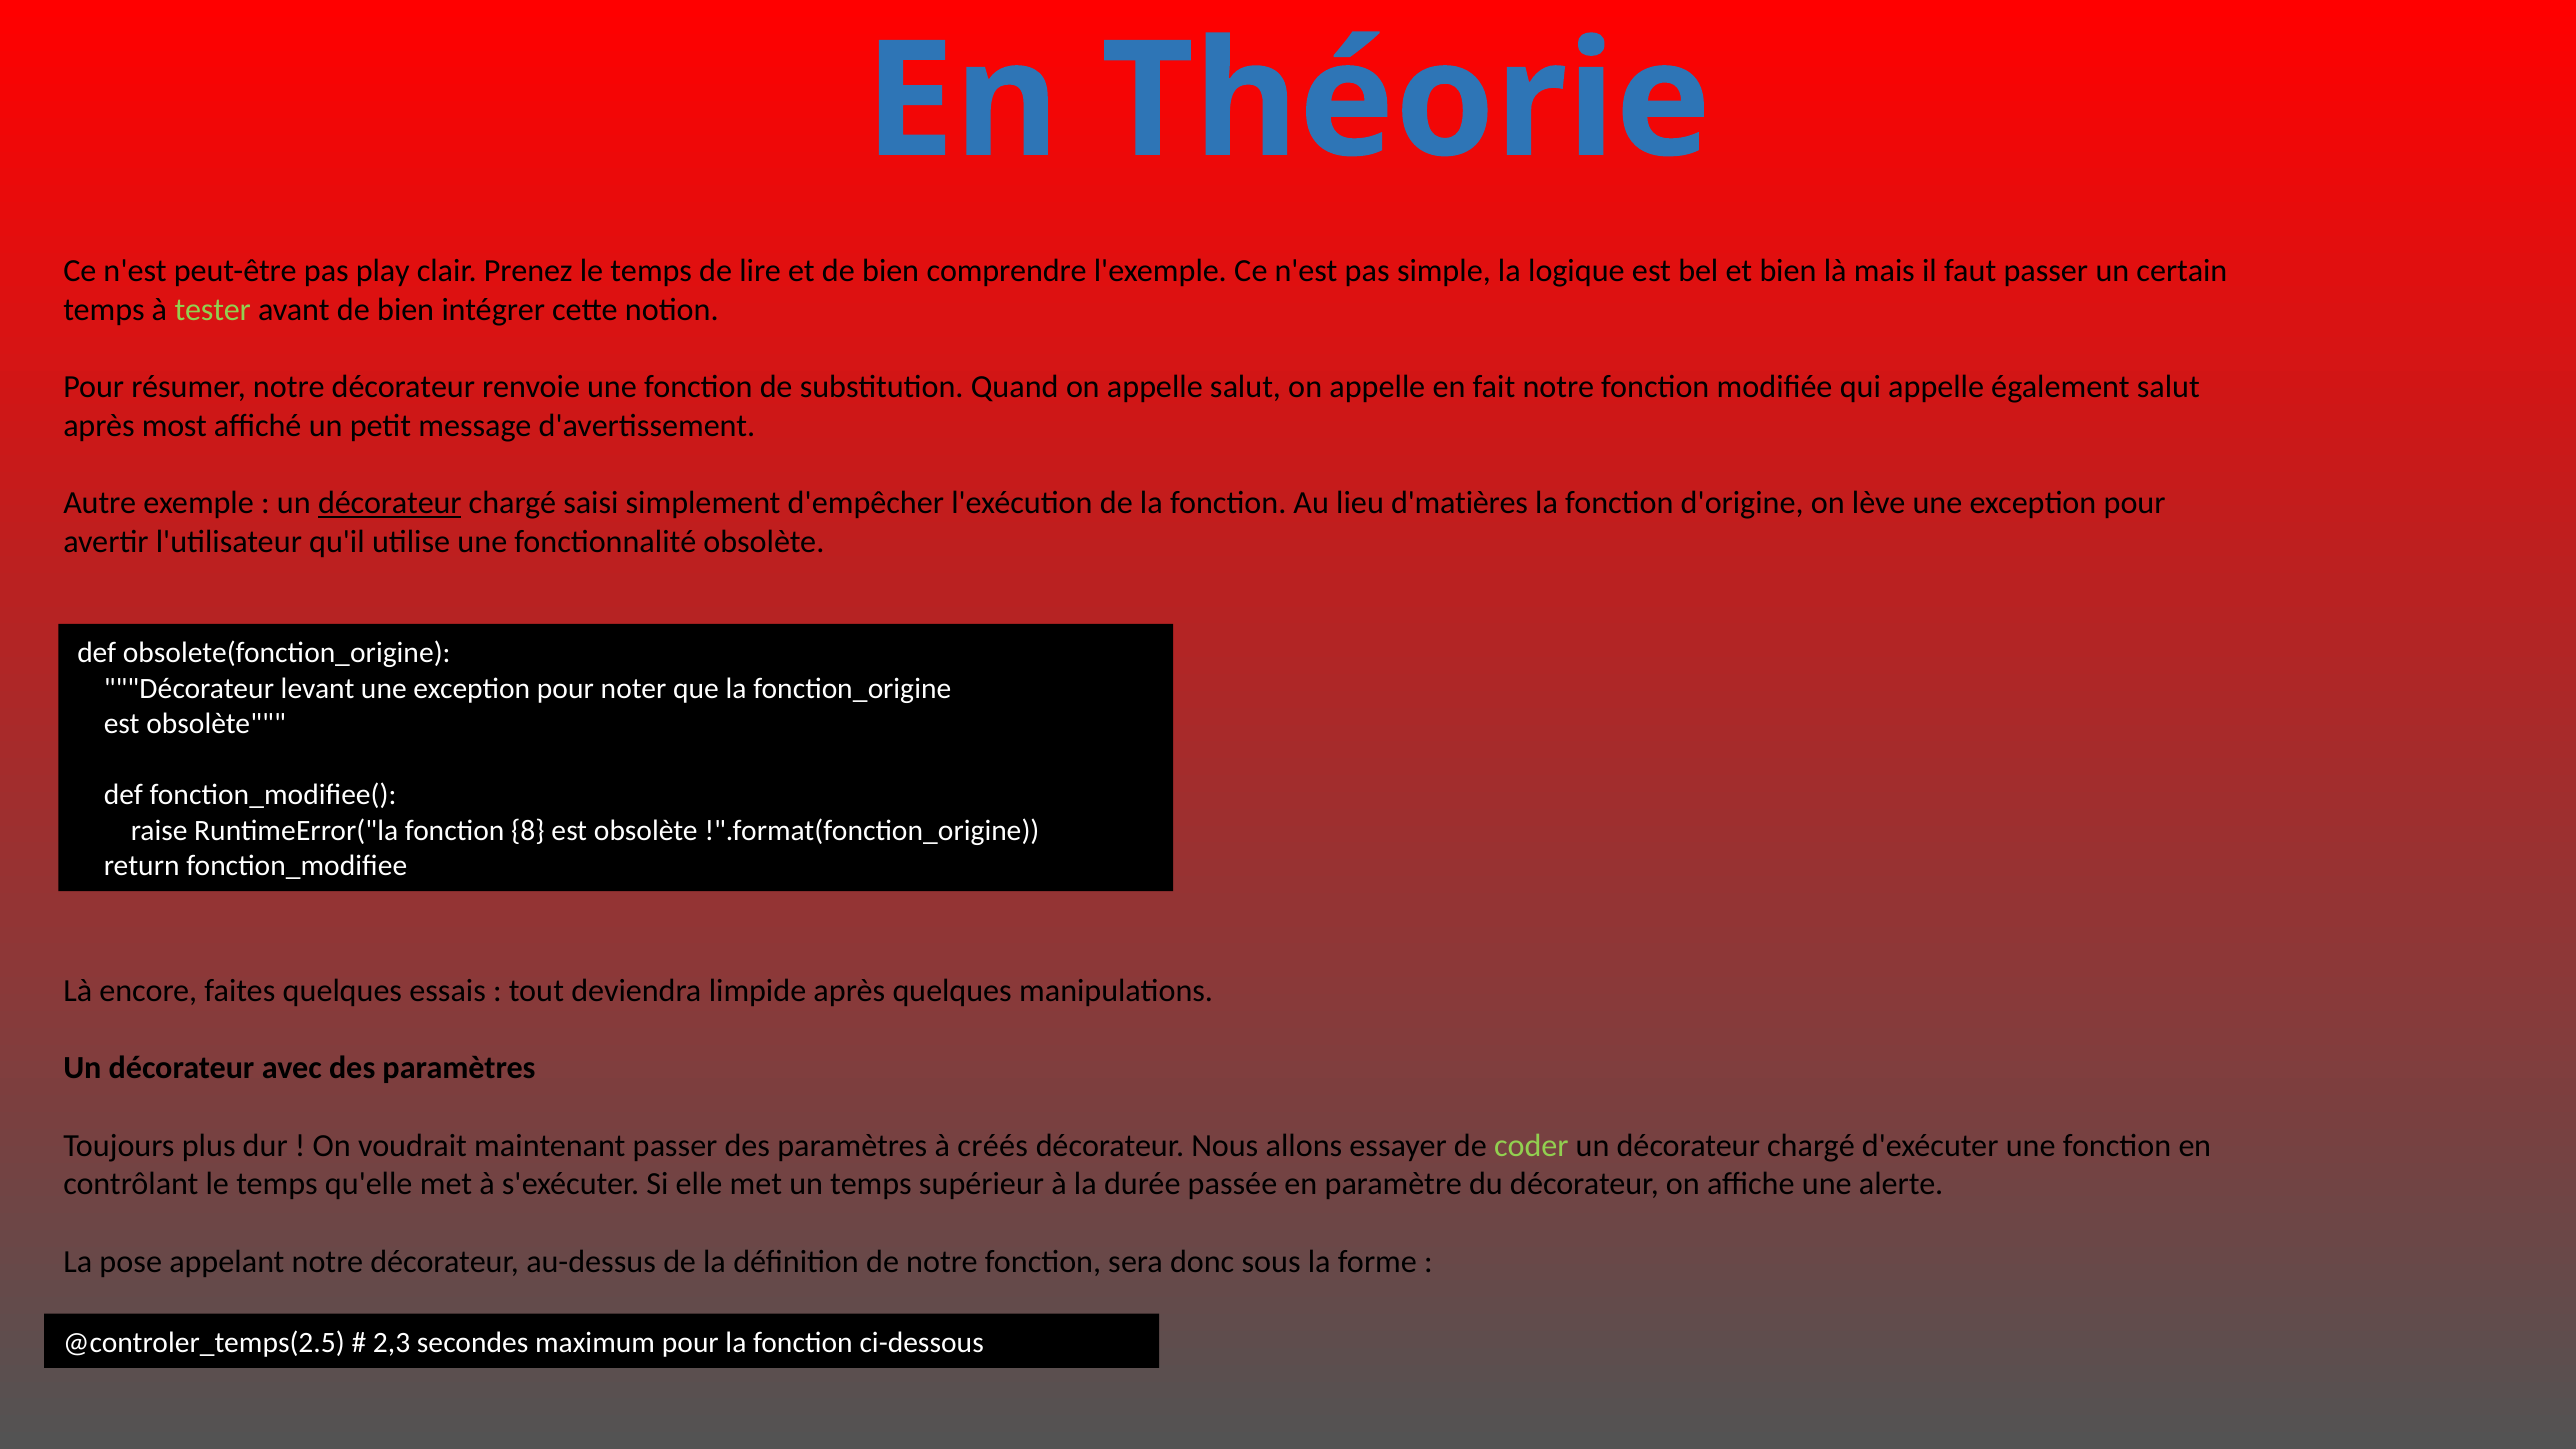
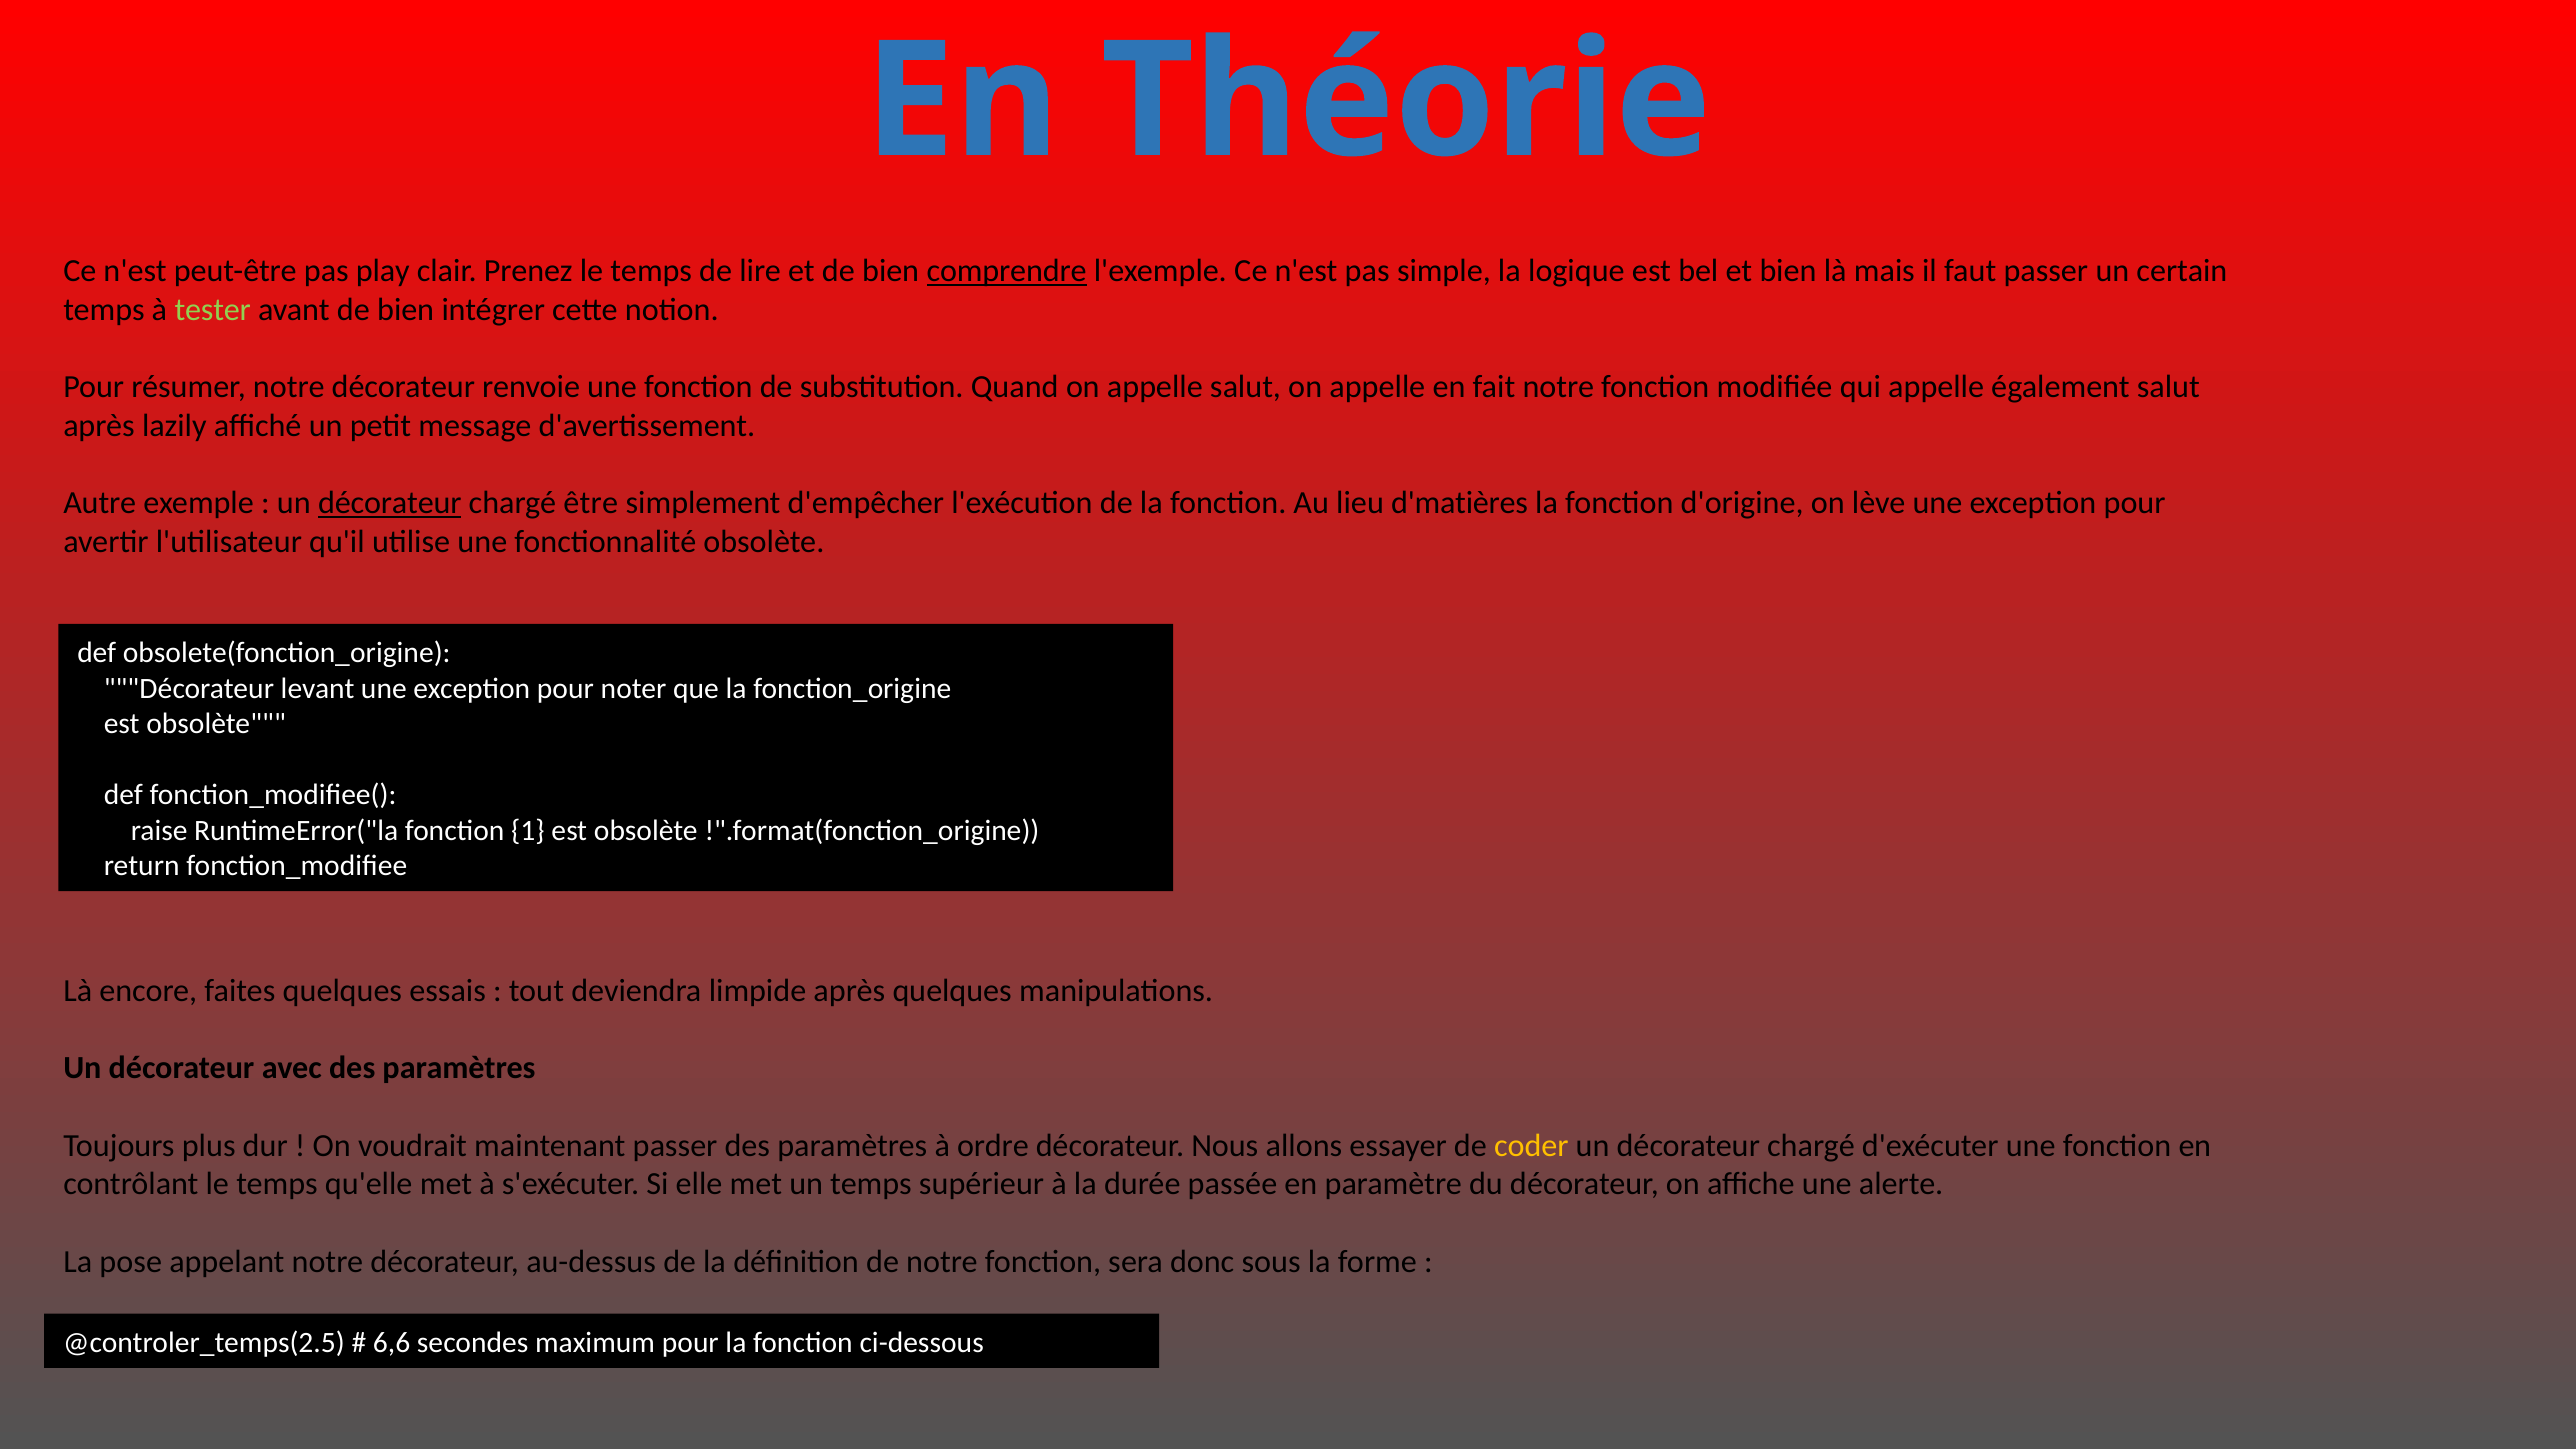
comprendre underline: none -> present (1007, 271)
most: most -> lazily (174, 426)
saisi: saisi -> être (591, 503)
8: 8 -> 1 (528, 830)
créés: créés -> ordre (993, 1145)
coder colour: light green -> yellow (1531, 1145)
2,3: 2,3 -> 6,6 (392, 1343)
